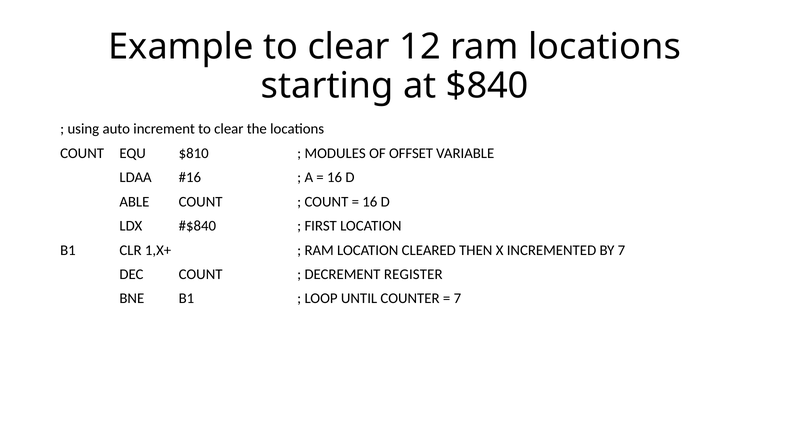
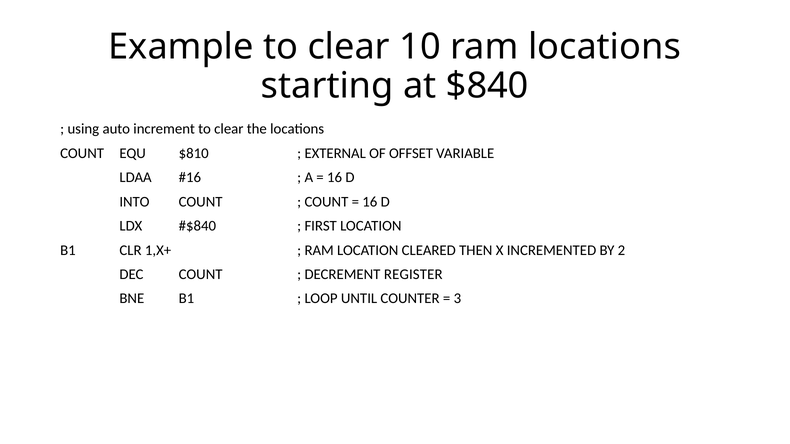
12: 12 -> 10 (420, 47)
MODULES: MODULES -> EXTERNAL (335, 153)
ABLE: ABLE -> INTO (134, 202)
BY 7: 7 -> 2 (621, 250)
7: 7 -> 3 (457, 299)
